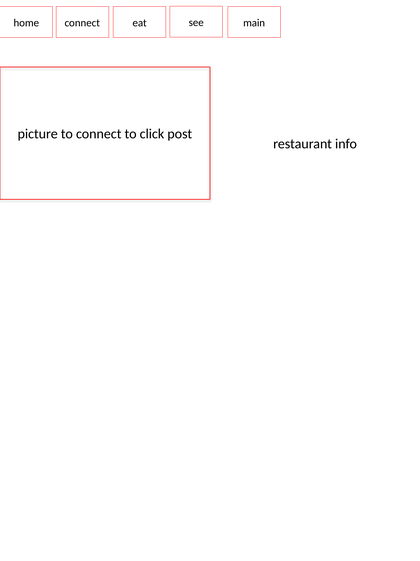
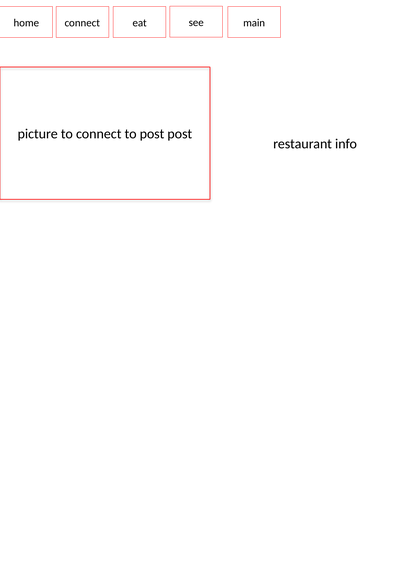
to click: click -> post (152, 134)
